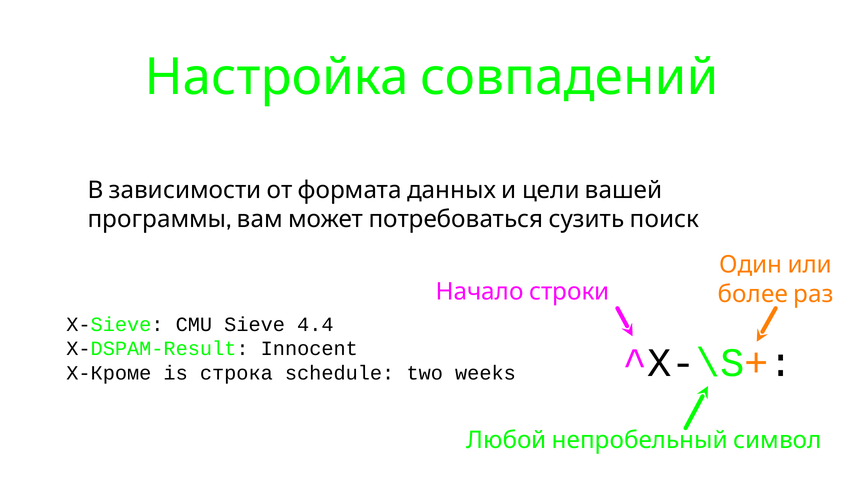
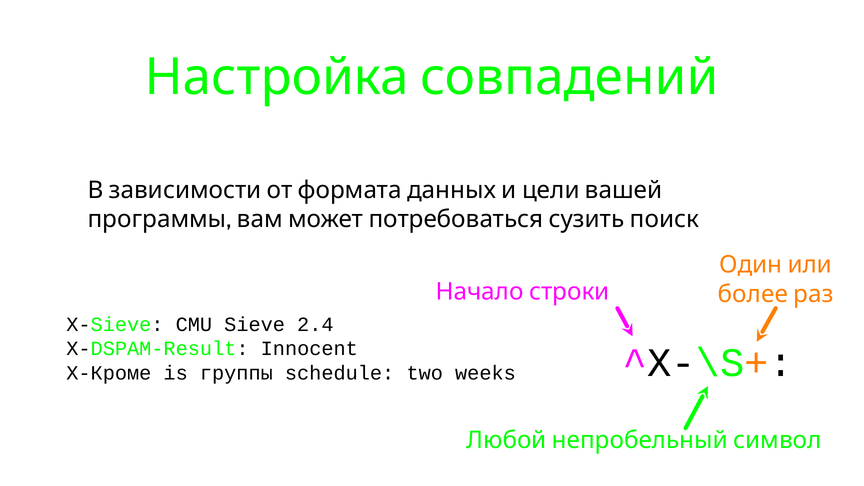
4.4: 4.4 -> 2.4 (315, 324)
строка: строка -> группы (236, 373)
